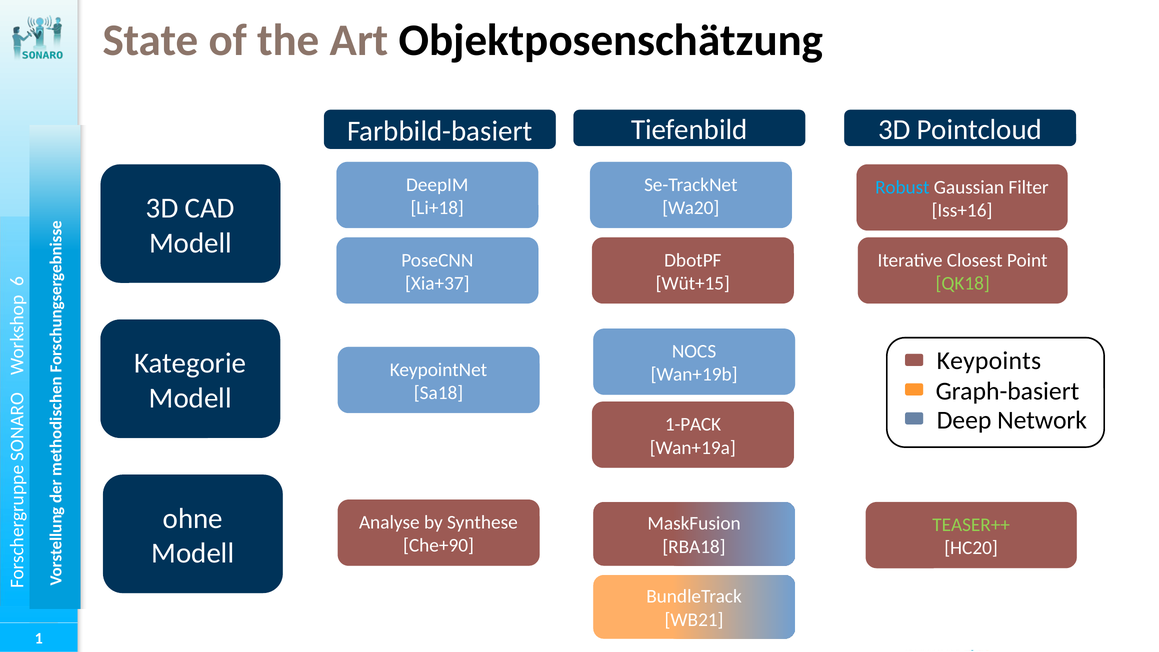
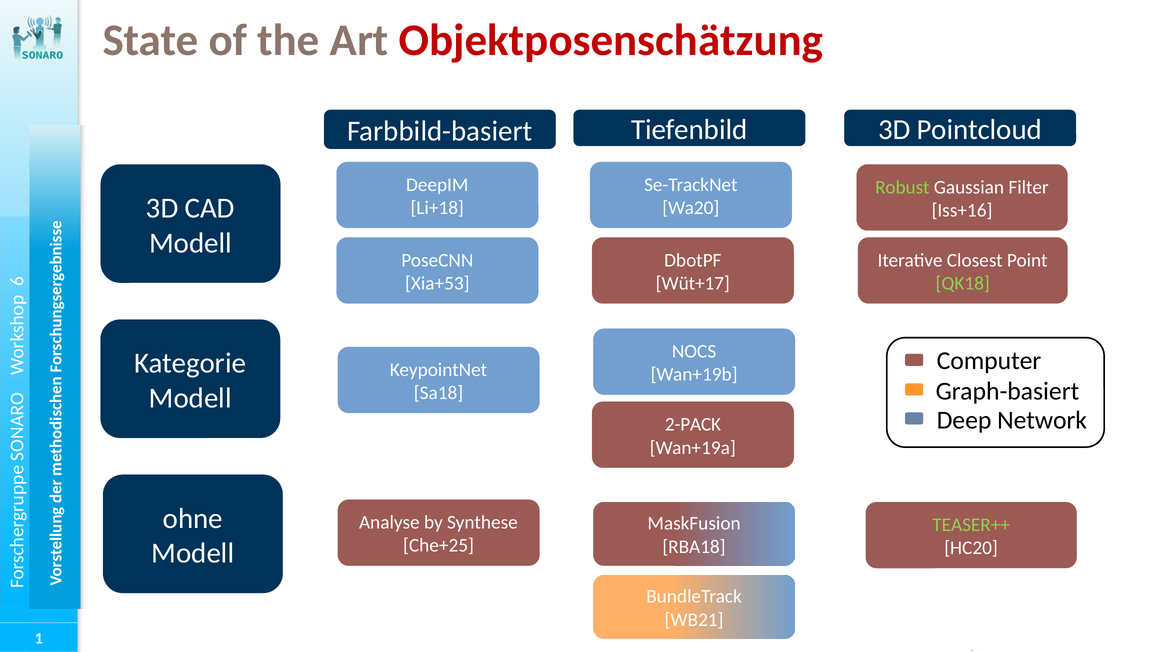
Objektposenschätzung colour: black -> red (611, 40)
Robust colour: light blue -> light green (902, 187)
Xia+37: Xia+37 -> Xia+53 (437, 283)
Wüt+15: Wüt+15 -> Wüt+17 (693, 283)
Keypoints: Keypoints -> Computer (989, 361)
1-PACK: 1-PACK -> 2-PACK (693, 424)
Che+90: Che+90 -> Che+25 (438, 546)
